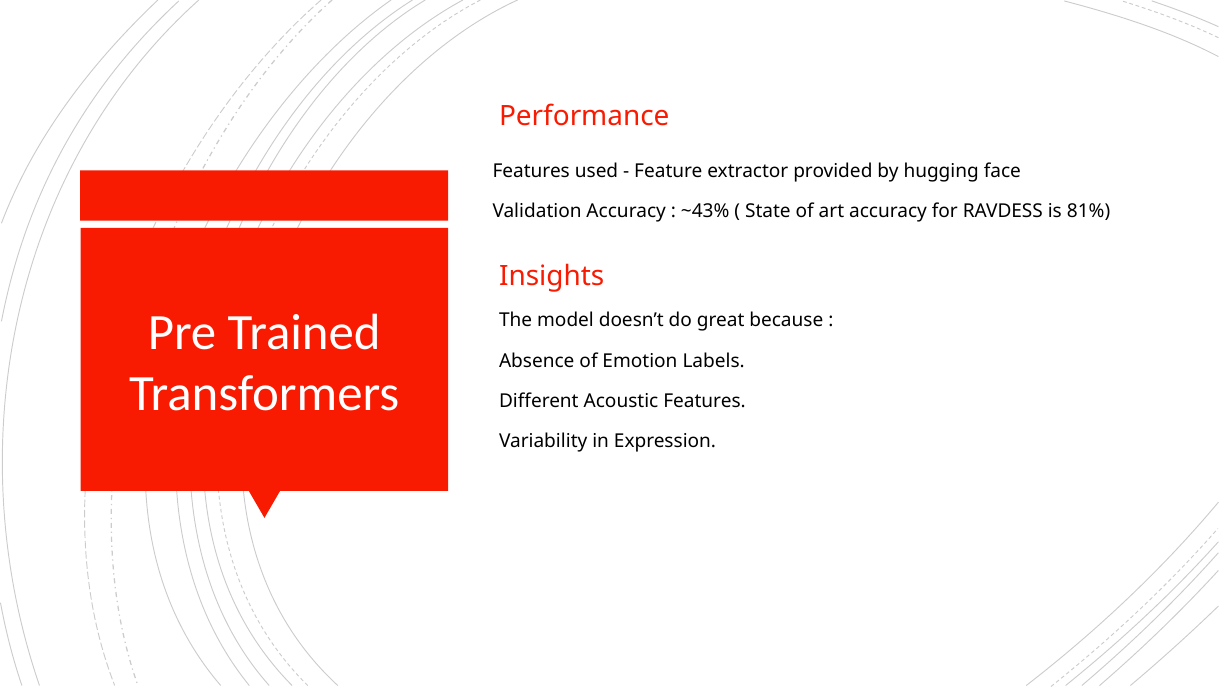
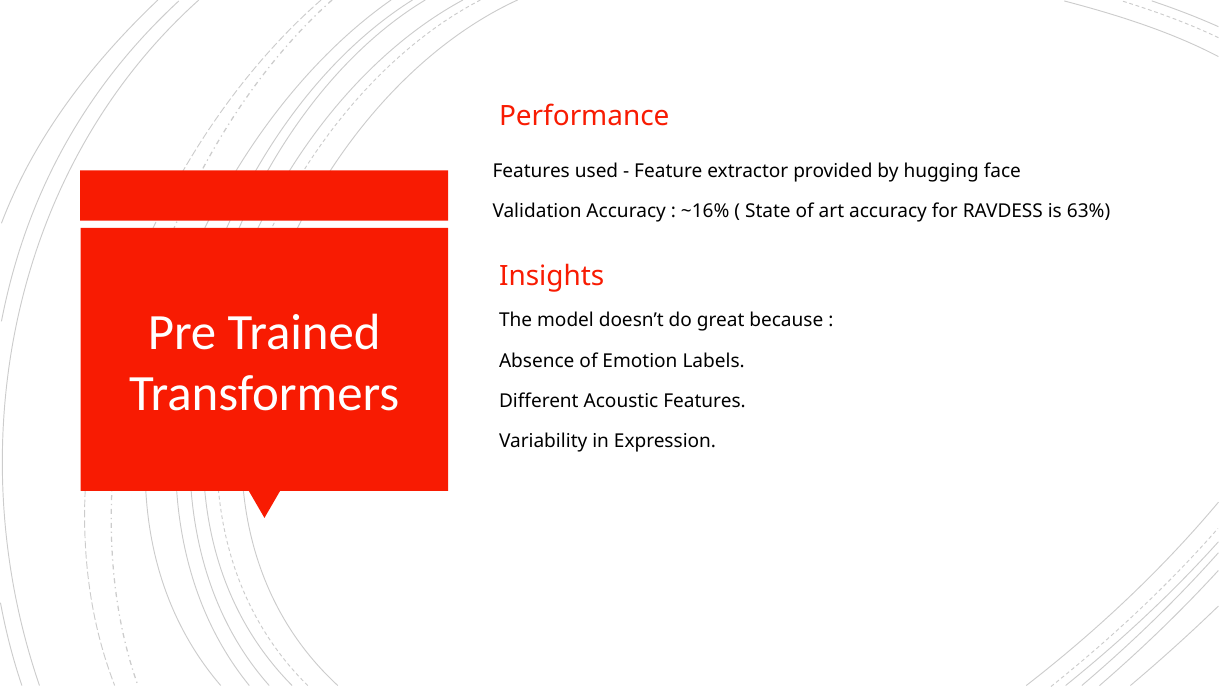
~43%: ~43% -> ~16% (705, 211)
81%: 81% -> 63% (1089, 211)
